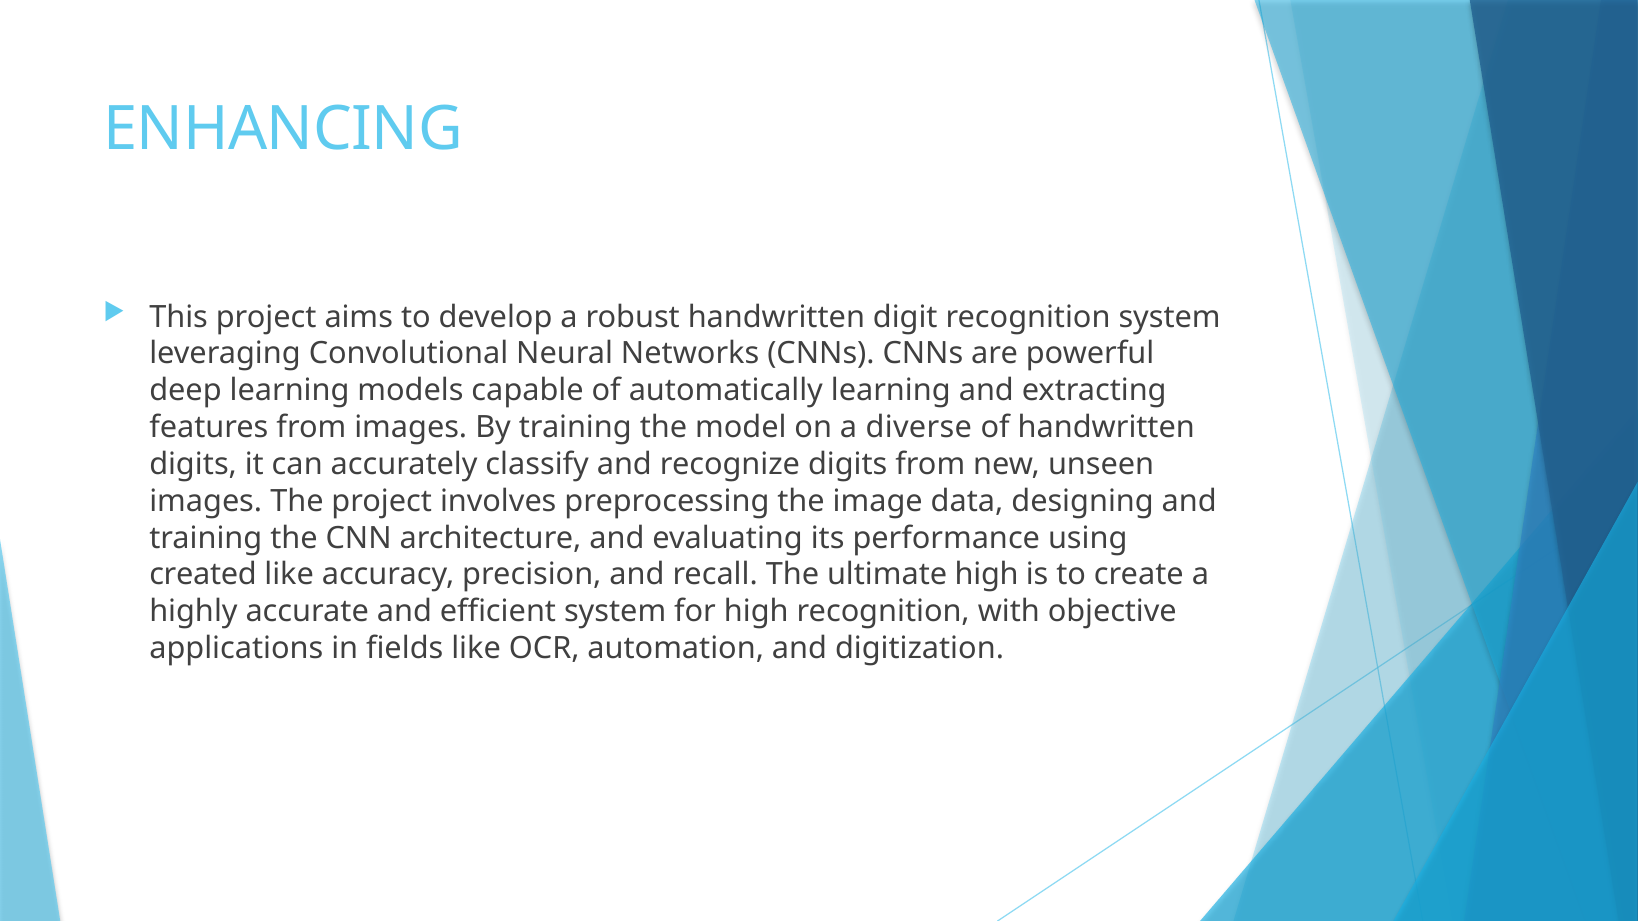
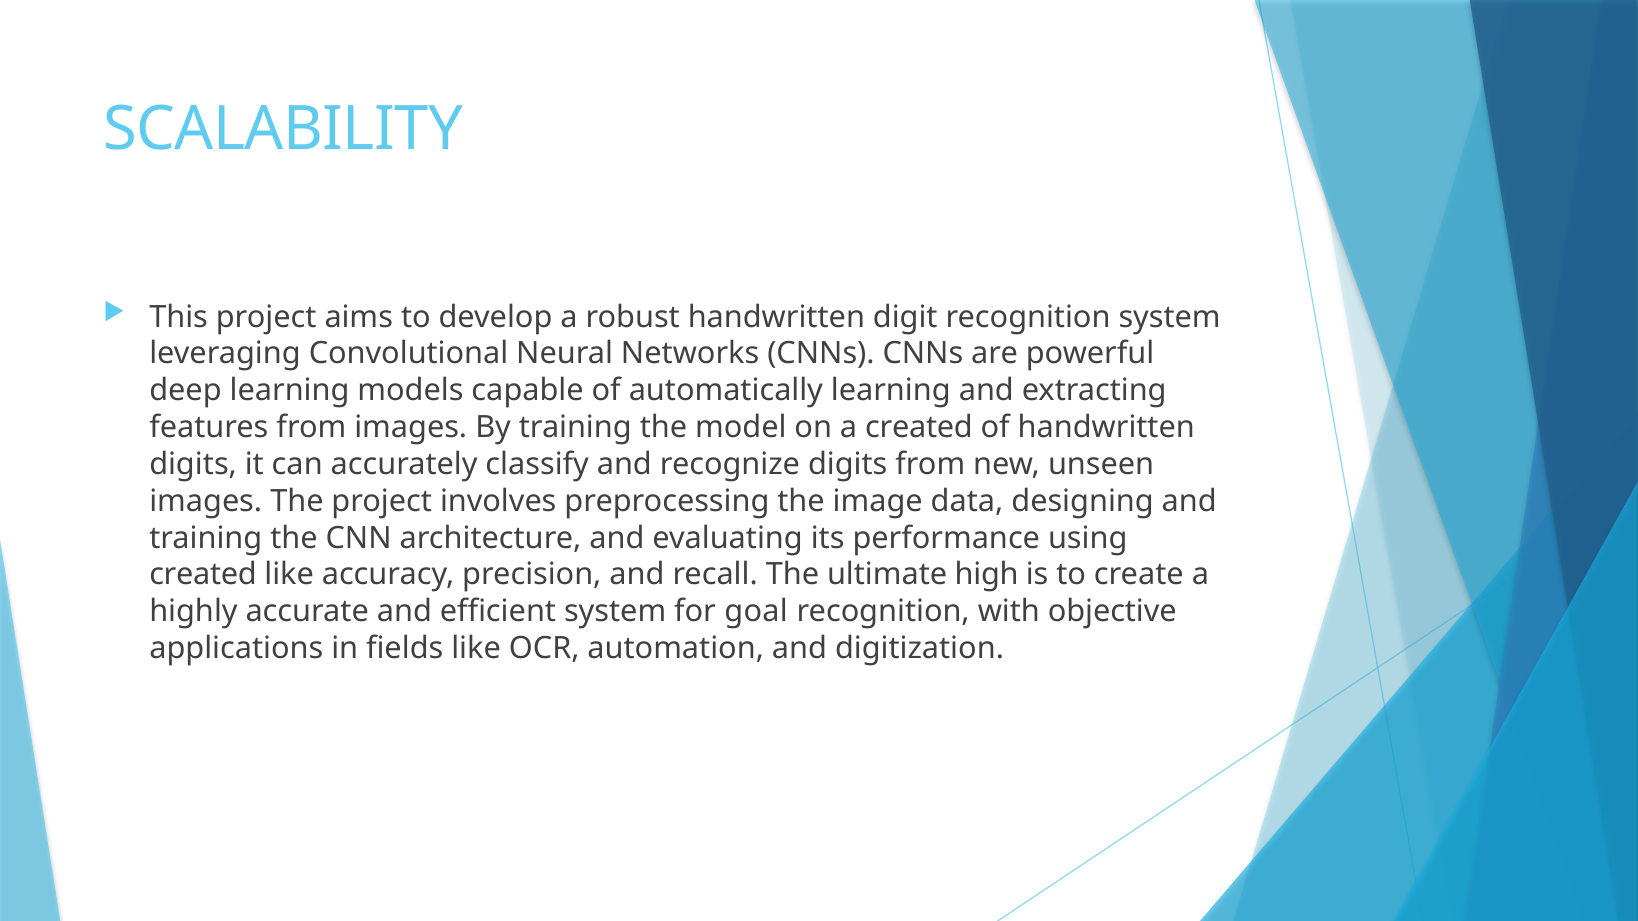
ENHANCING: ENHANCING -> SCALABILITY (283, 129)
a diverse: diverse -> created (919, 428)
for high: high -> goal (756, 612)
